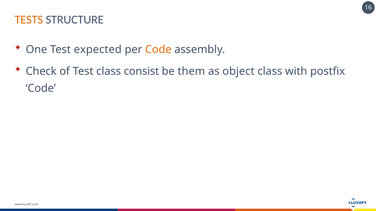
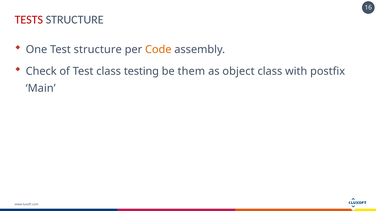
TESTS colour: orange -> red (29, 20)
Test expected: expected -> structure (98, 50)
consist: consist -> testing (141, 71)
Code: Code -> Main (41, 89)
